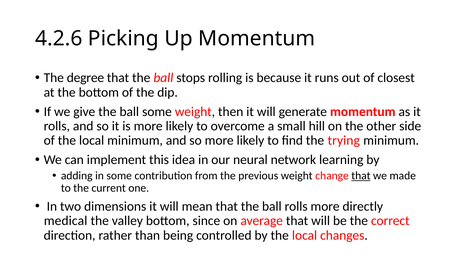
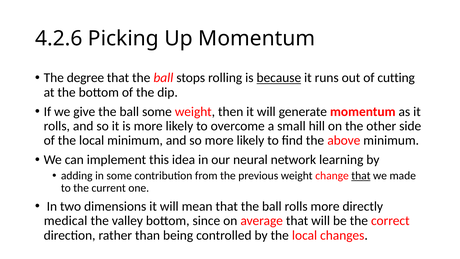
because underline: none -> present (279, 78)
closest: closest -> cutting (396, 78)
trying: trying -> above (344, 140)
